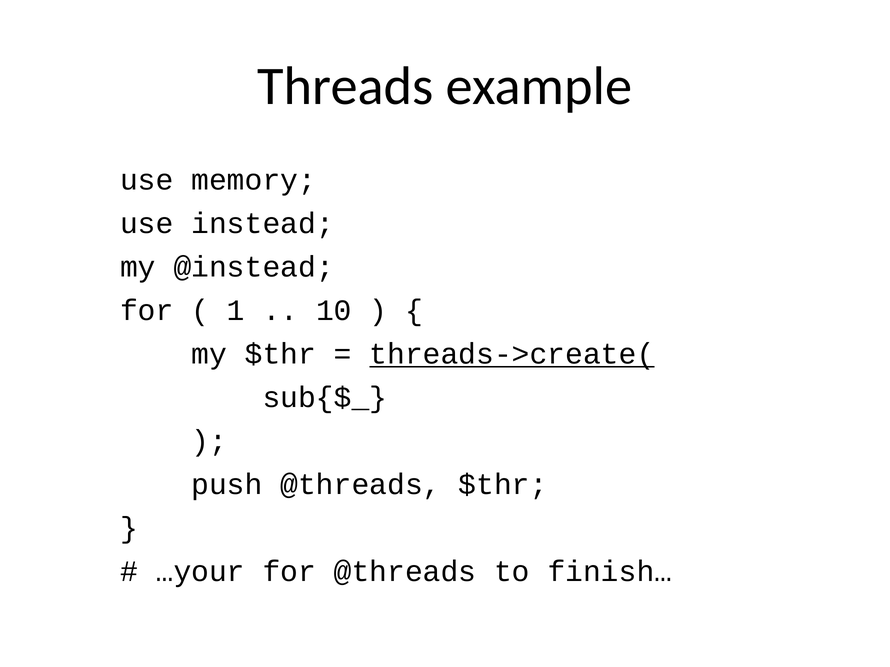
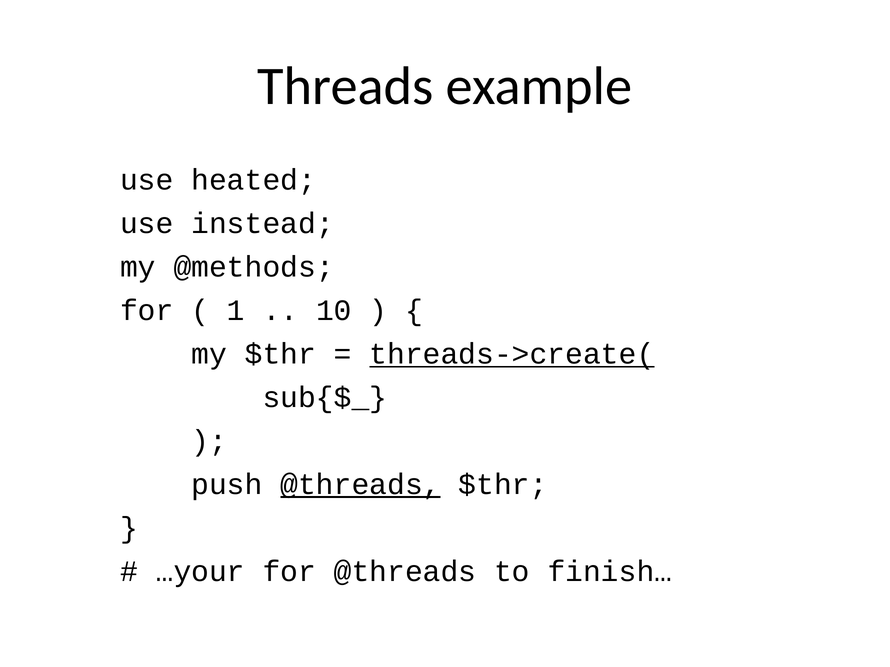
memory: memory -> heated (254, 180)
@instead: @instead -> @methods (254, 267)
@threads underline: none -> present (361, 485)
